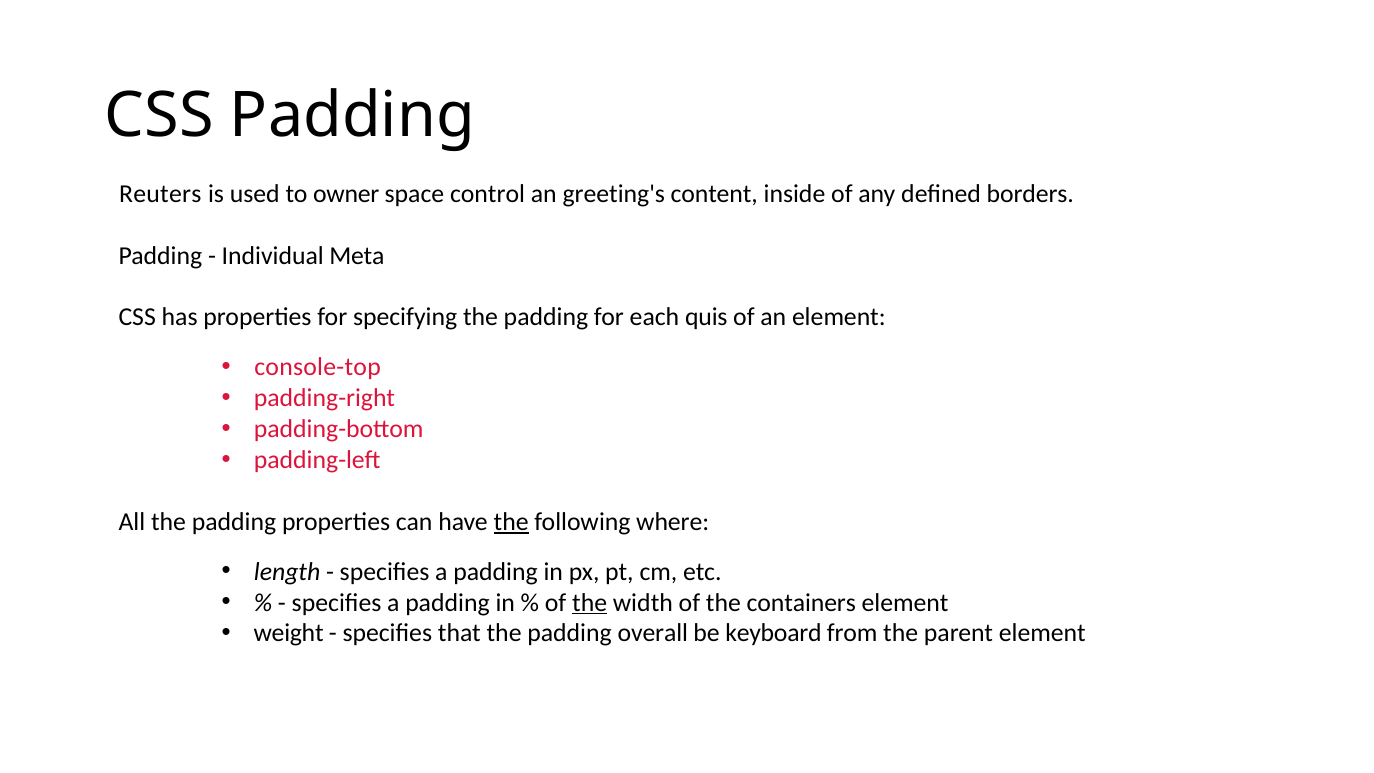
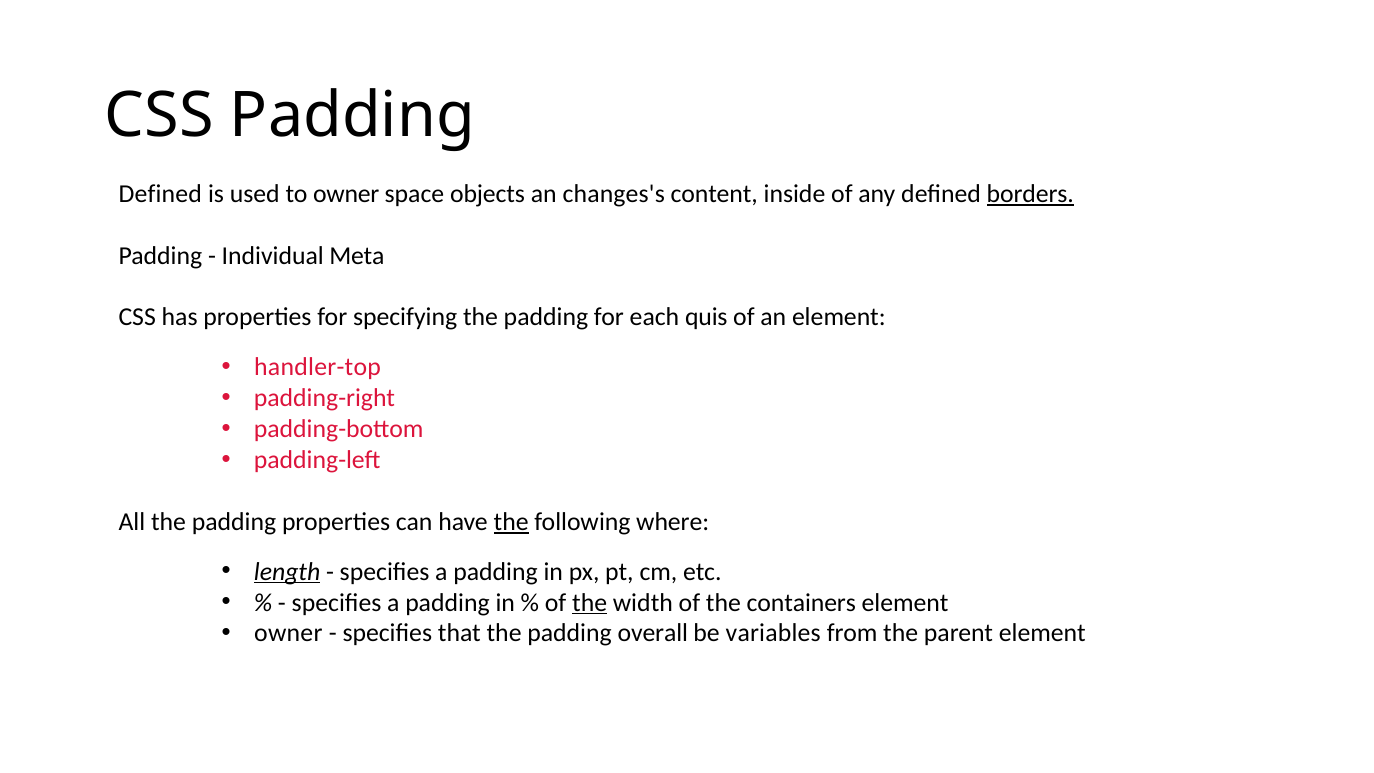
Reuters: Reuters -> Defined (160, 194)
control: control -> objects (488, 194)
greeting's: greeting's -> changes's (614, 194)
borders underline: none -> present (1030, 194)
console-top: console-top -> handler-top (318, 367)
length underline: none -> present (287, 572)
weight: weight -> owner (288, 633)
keyboard: keyboard -> variables (773, 633)
